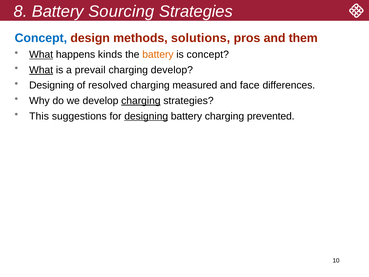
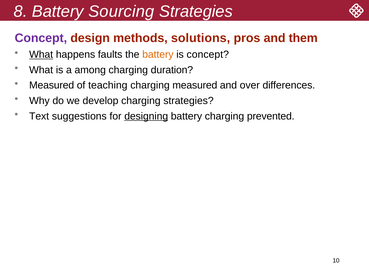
Concept colour: blue -> purple (41, 38)
kinds: kinds -> faults (110, 54)
What underline: present -> none (41, 70)
prevail: prevail -> among (90, 70)
charging develop: develop -> duration (172, 70)
Designing: Designing -> Measured (52, 85)
resolved: resolved -> teaching (108, 85)
face: face -> over (250, 85)
charging underline: present -> none (141, 101)
This: This -> Text (39, 116)
